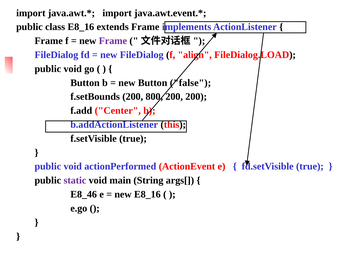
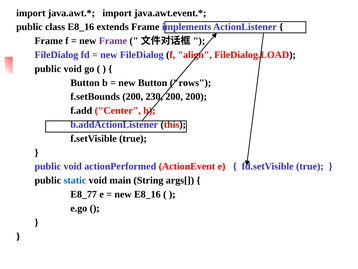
false: false -> rows (191, 83)
800: 800 -> 230 (154, 97)
static colour: purple -> blue (75, 180)
E8_46: E8_46 -> E8_77 (84, 194)
